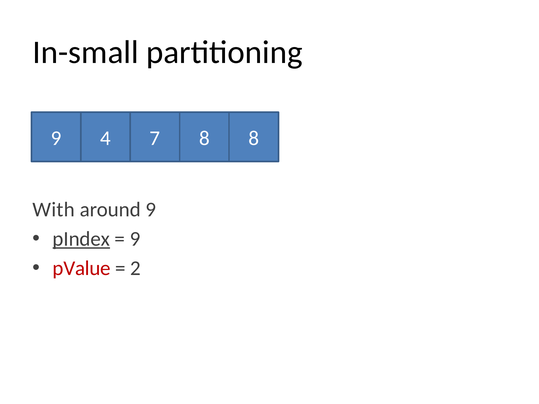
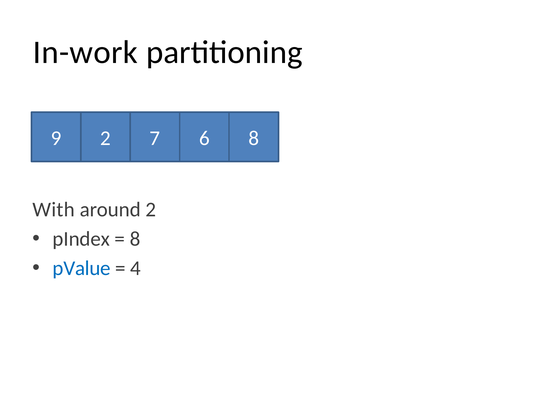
In-small: In-small -> In-work (85, 52)
9 4: 4 -> 2 (106, 138)
7 8: 8 -> 6 (204, 138)
around 9: 9 -> 2 (151, 210)
pIndex underline: present -> none (81, 239)
9: 9 -> 8 (135, 239)
pValue colour: red -> blue (82, 268)
2: 2 -> 4 (136, 268)
